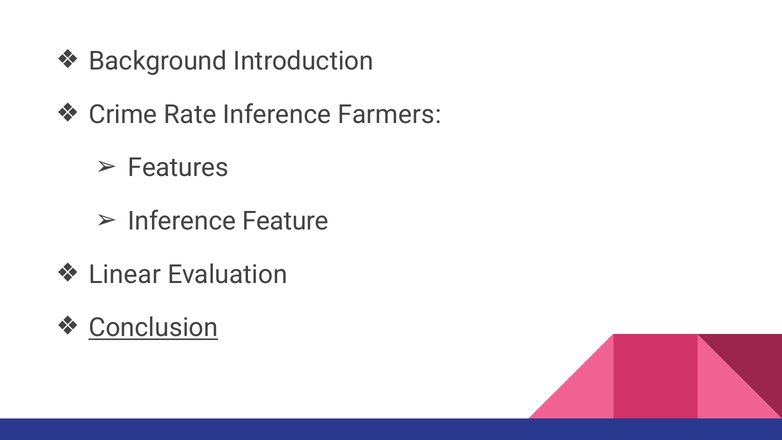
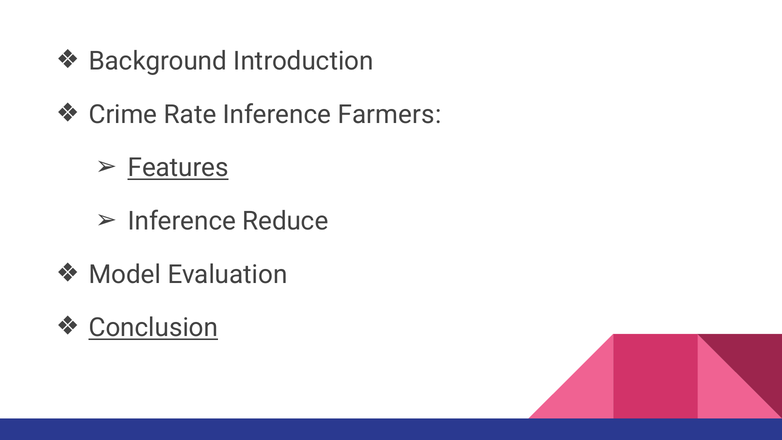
Features underline: none -> present (178, 168)
Feature: Feature -> Reduce (285, 221)
Linear: Linear -> Model (125, 274)
